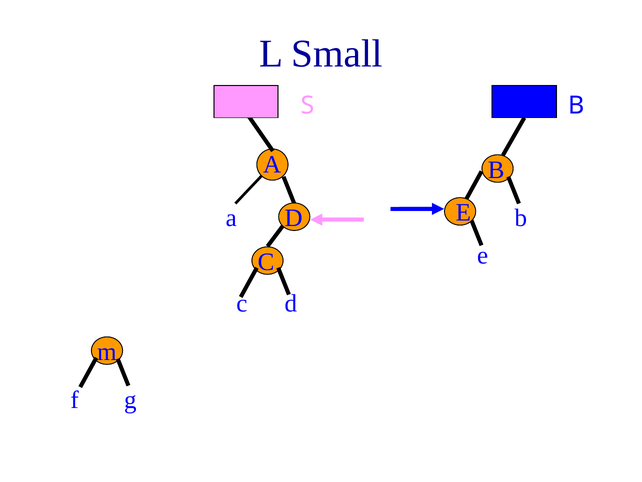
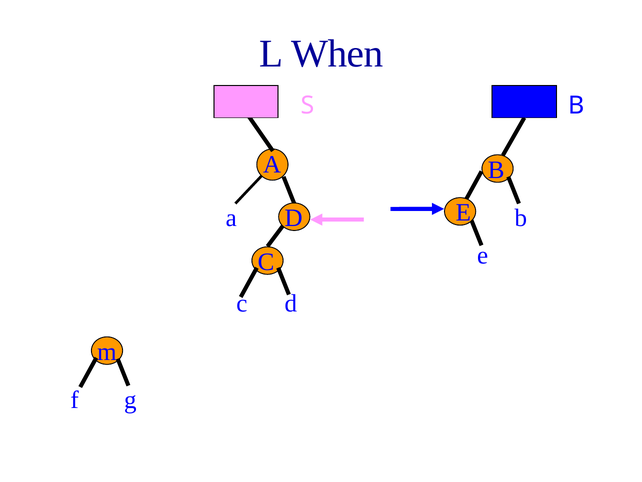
Small: Small -> When (337, 54)
